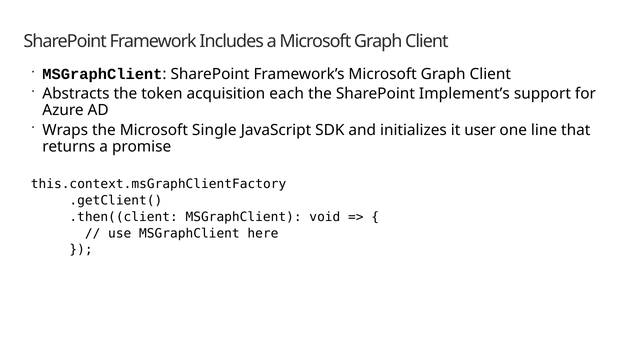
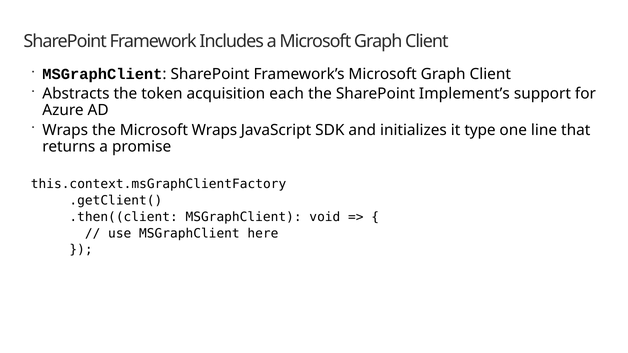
Microsoft Single: Single -> Wraps (214, 130)
user: user -> type (480, 130)
